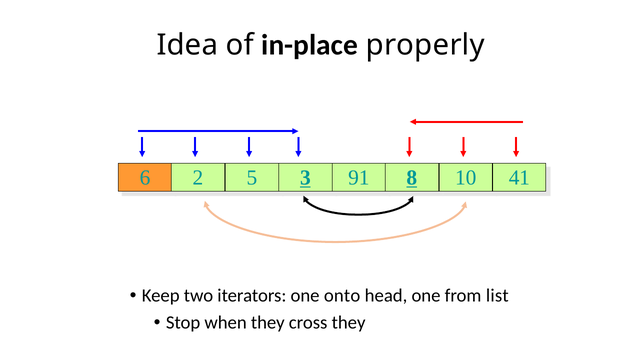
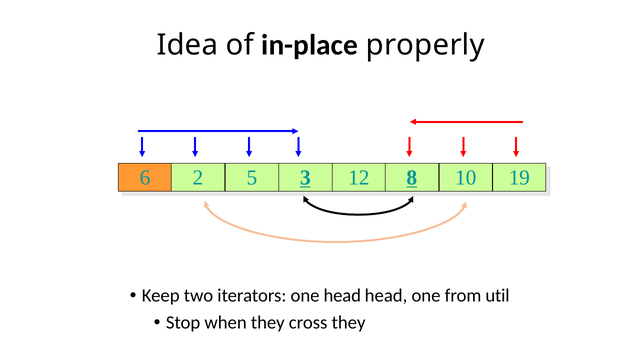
91: 91 -> 12 (359, 178)
41: 41 -> 19 (519, 178)
one onto: onto -> head (342, 296)
list: list -> util (498, 296)
